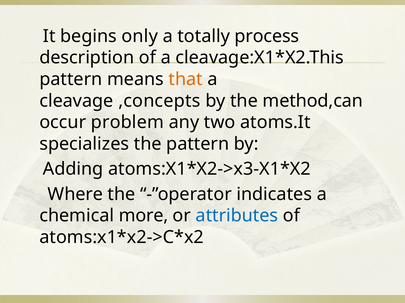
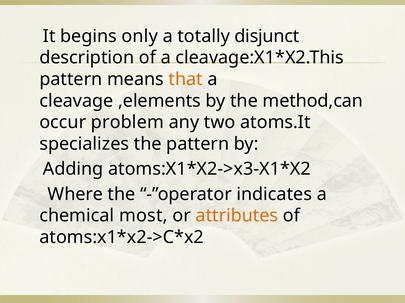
process: process -> disjunct (267, 36)
,concepts: ,concepts -> ,elements (160, 101)
more: more -> most (143, 216)
attributes colour: blue -> orange (237, 216)
